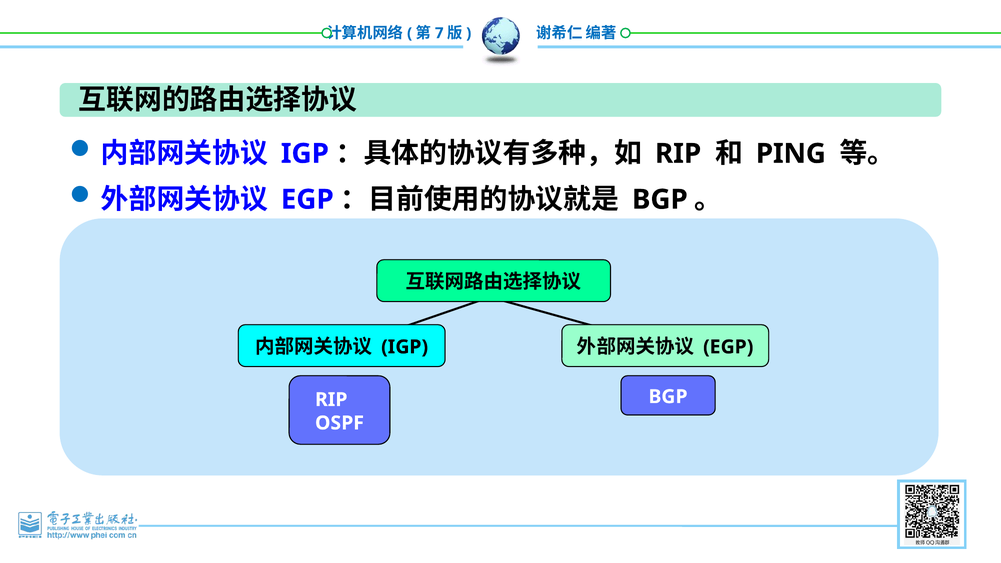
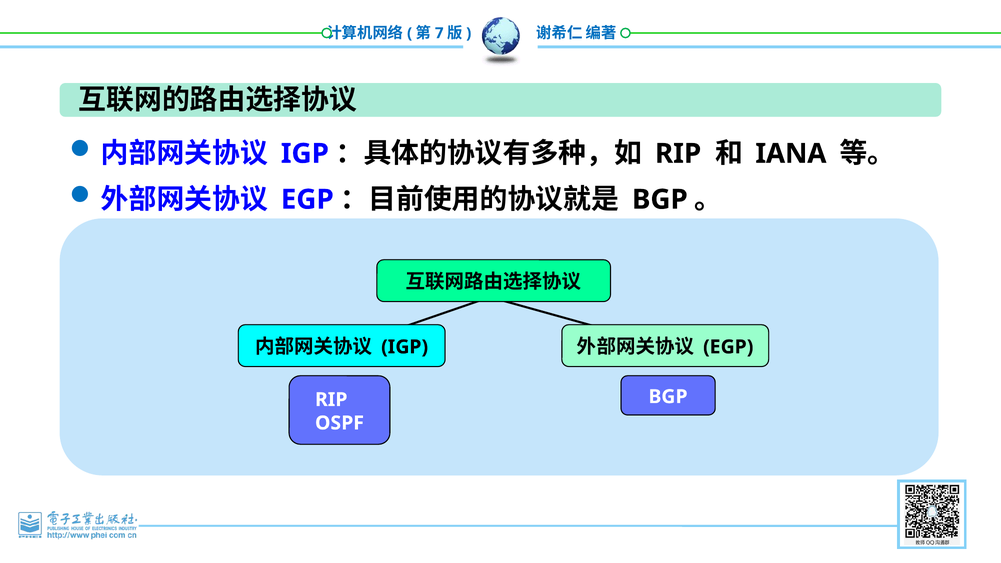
PING: PING -> IANA (791, 154)
